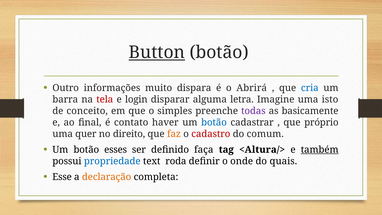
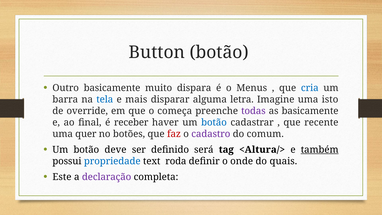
Button underline: present -> none (157, 52)
Outro informações: informações -> basicamente (112, 88)
Abrirá: Abrirá -> Menus (252, 88)
tela colour: red -> blue (105, 99)
login: login -> mais (136, 99)
conceito: conceito -> override (87, 111)
simples: simples -> começa (175, 111)
contato: contato -> receber (131, 122)
próprio: próprio -> recente (321, 122)
direito: direito -> botões (129, 134)
faz colour: orange -> red (174, 134)
cadastro colour: red -> purple (211, 134)
esses: esses -> deve (116, 150)
faça: faça -> será (204, 150)
Esse: Esse -> Este (62, 177)
declaração colour: orange -> purple (107, 177)
